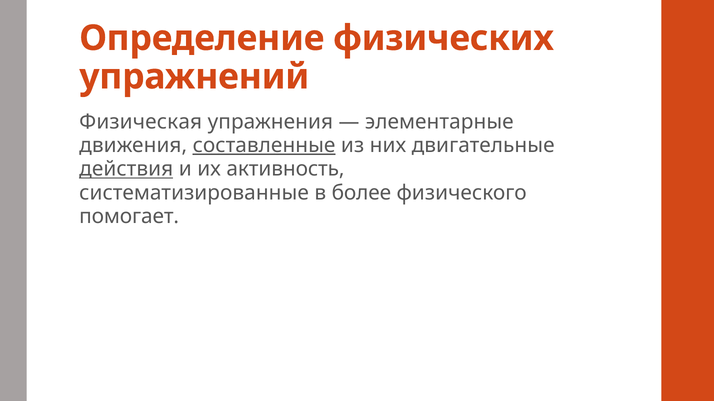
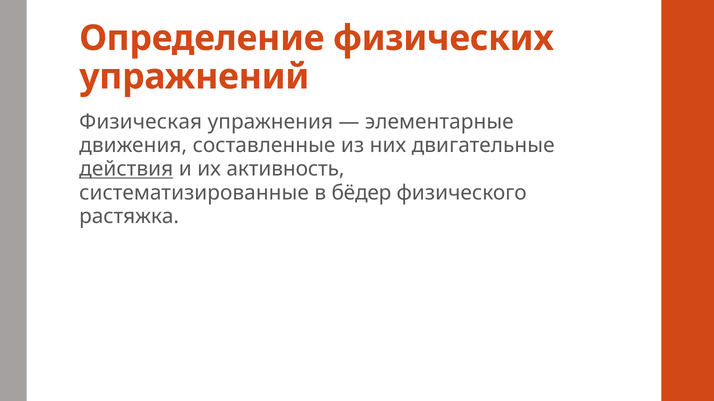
составленные underline: present -> none (264, 146)
более: более -> бёдер (361, 193)
помогает: помогает -> растяжка (129, 217)
